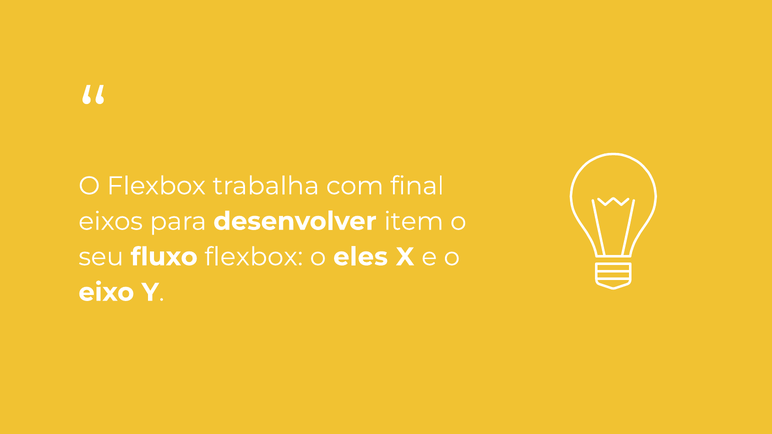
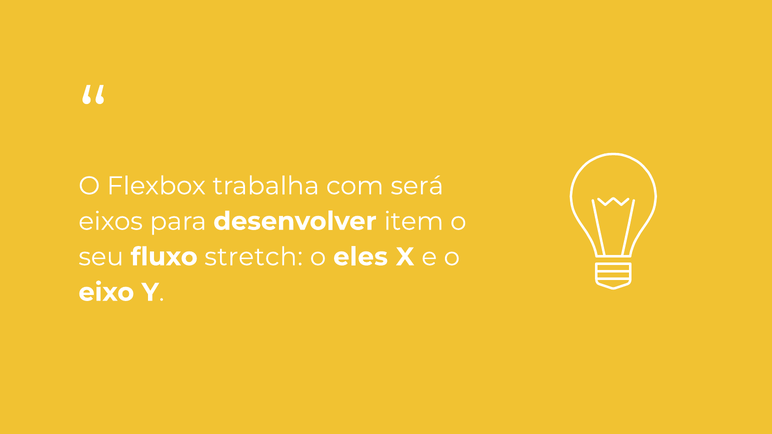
final: final -> será (417, 186)
fluxo flexbox: flexbox -> stretch (254, 257)
